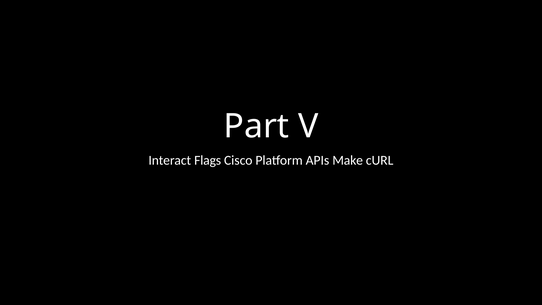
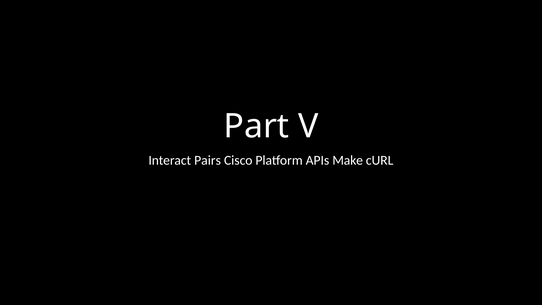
Flags: Flags -> Pairs (208, 160)
